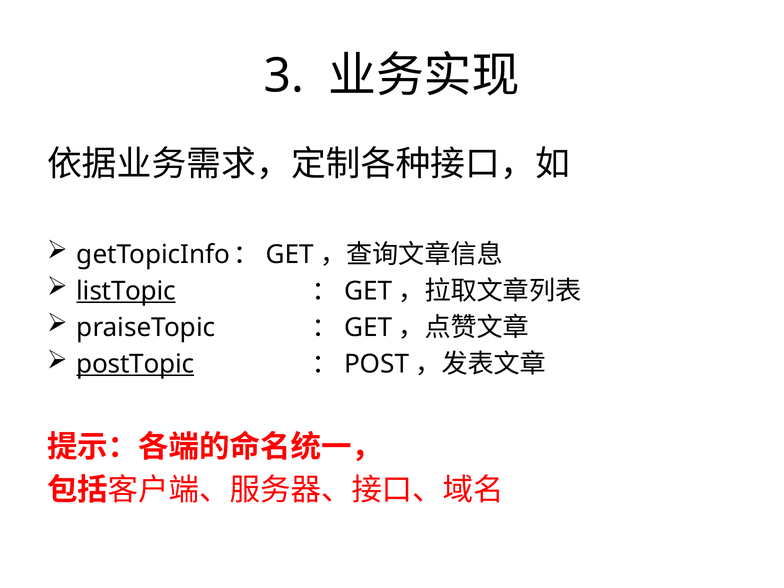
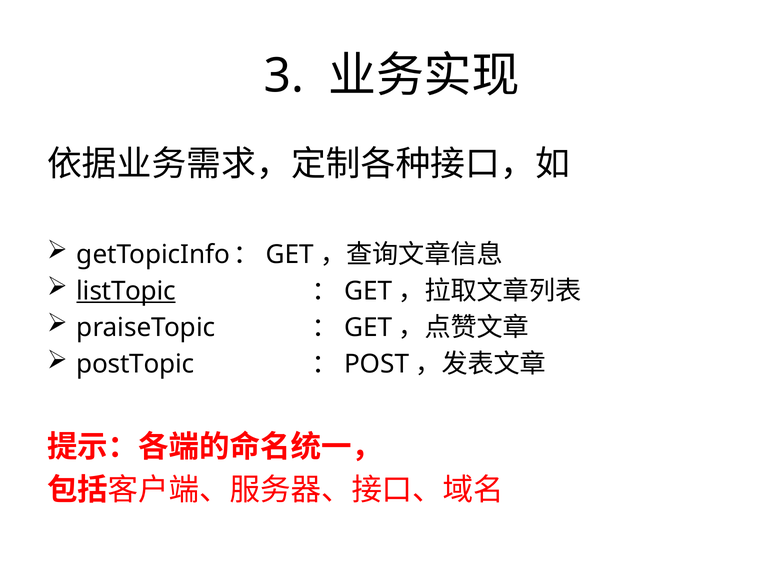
postTopic underline: present -> none (135, 364)
